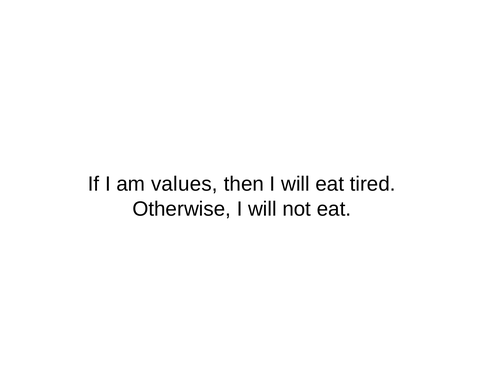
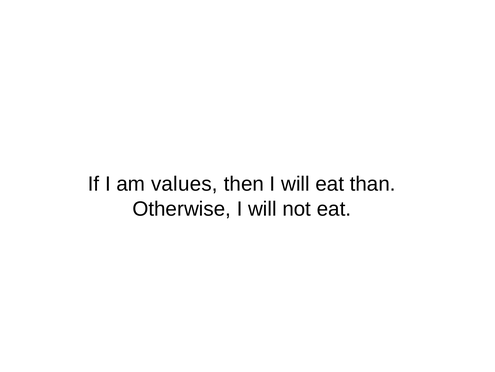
tired: tired -> than (373, 184)
